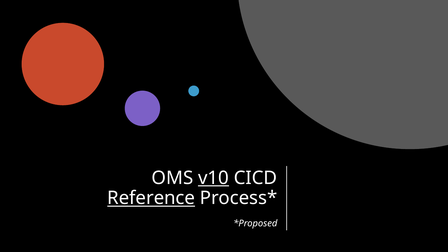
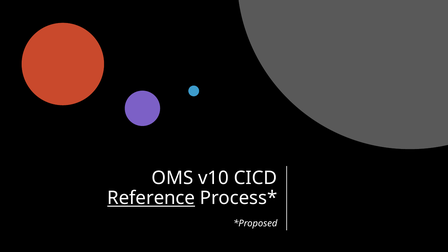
v10 underline: present -> none (214, 178)
